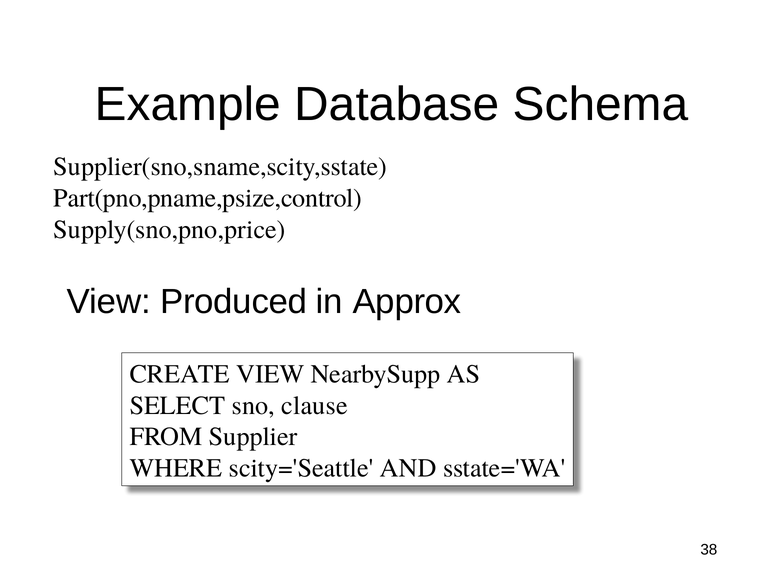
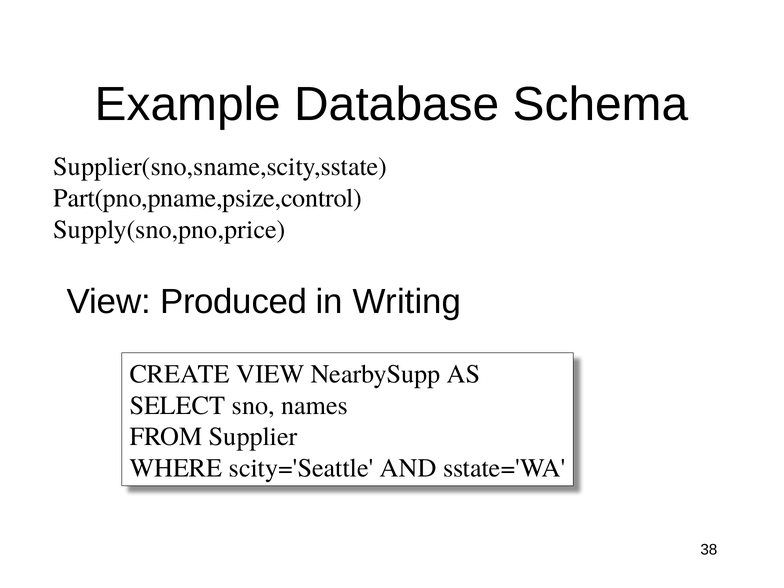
Approx: Approx -> Writing (407, 302)
clause: clause -> names (315, 406)
